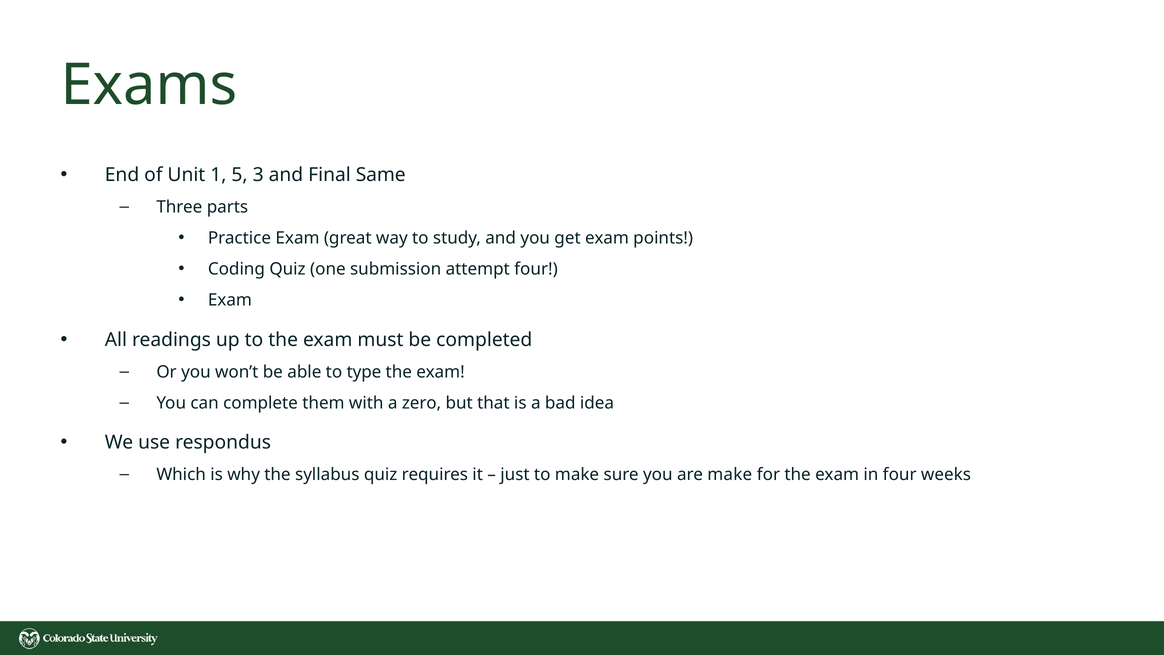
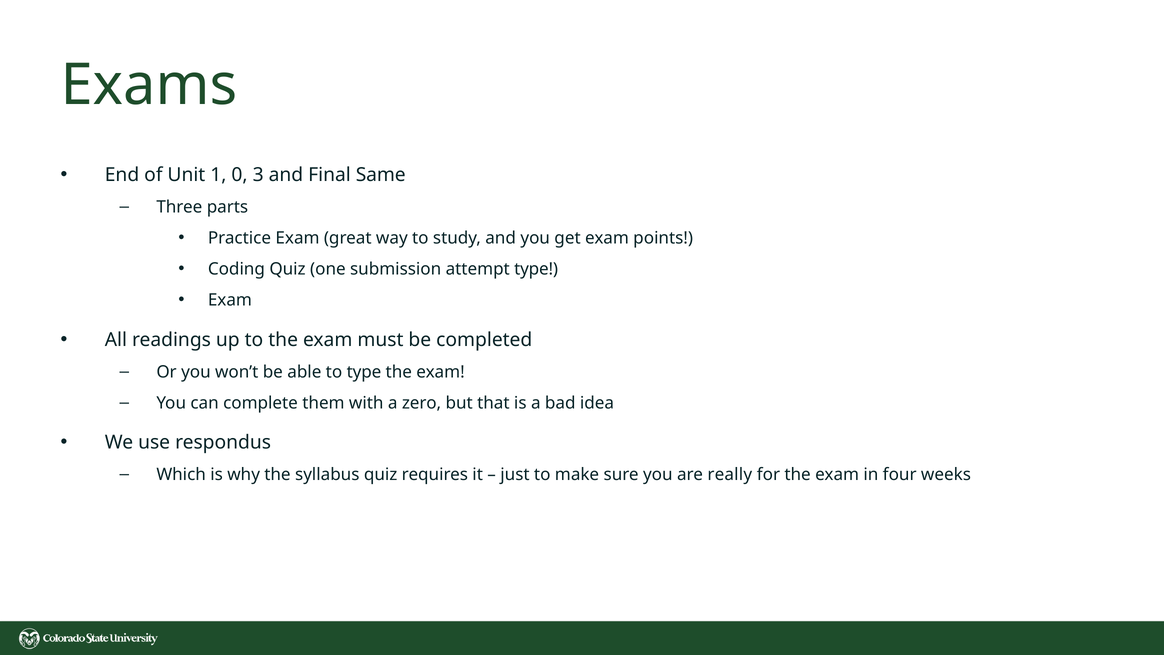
5: 5 -> 0 (240, 175)
attempt four: four -> type (536, 269)
are make: make -> really (730, 475)
